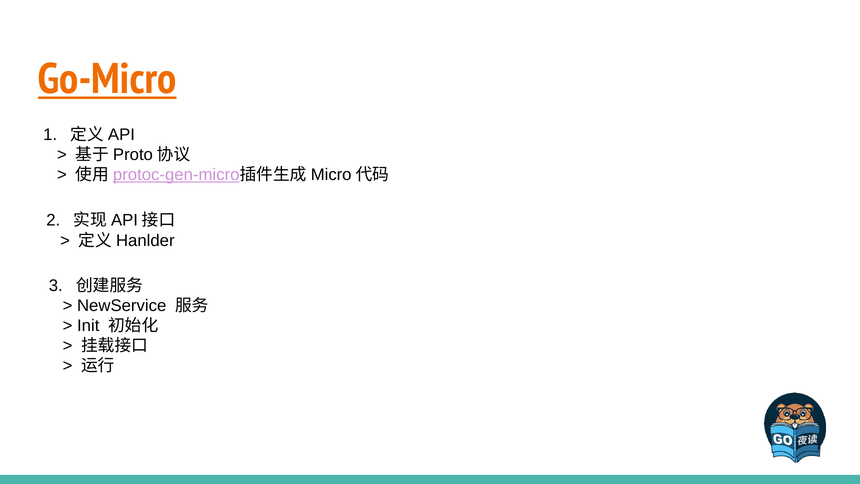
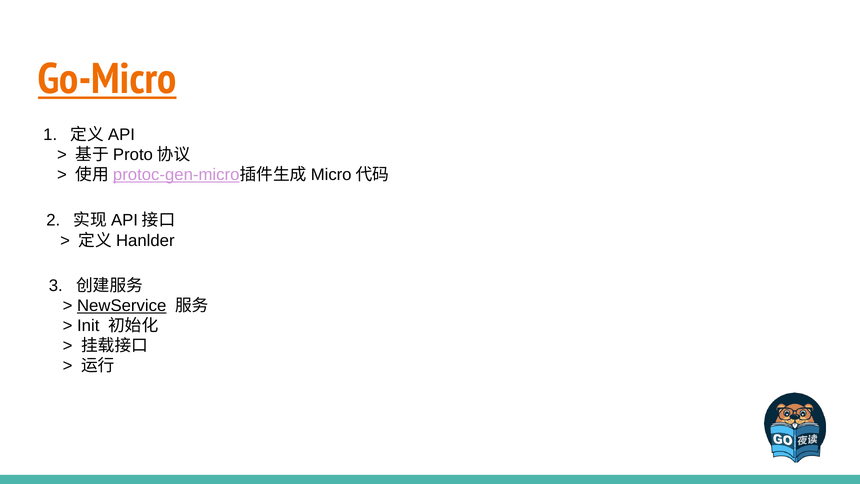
NewService underline: none -> present (122, 306)
